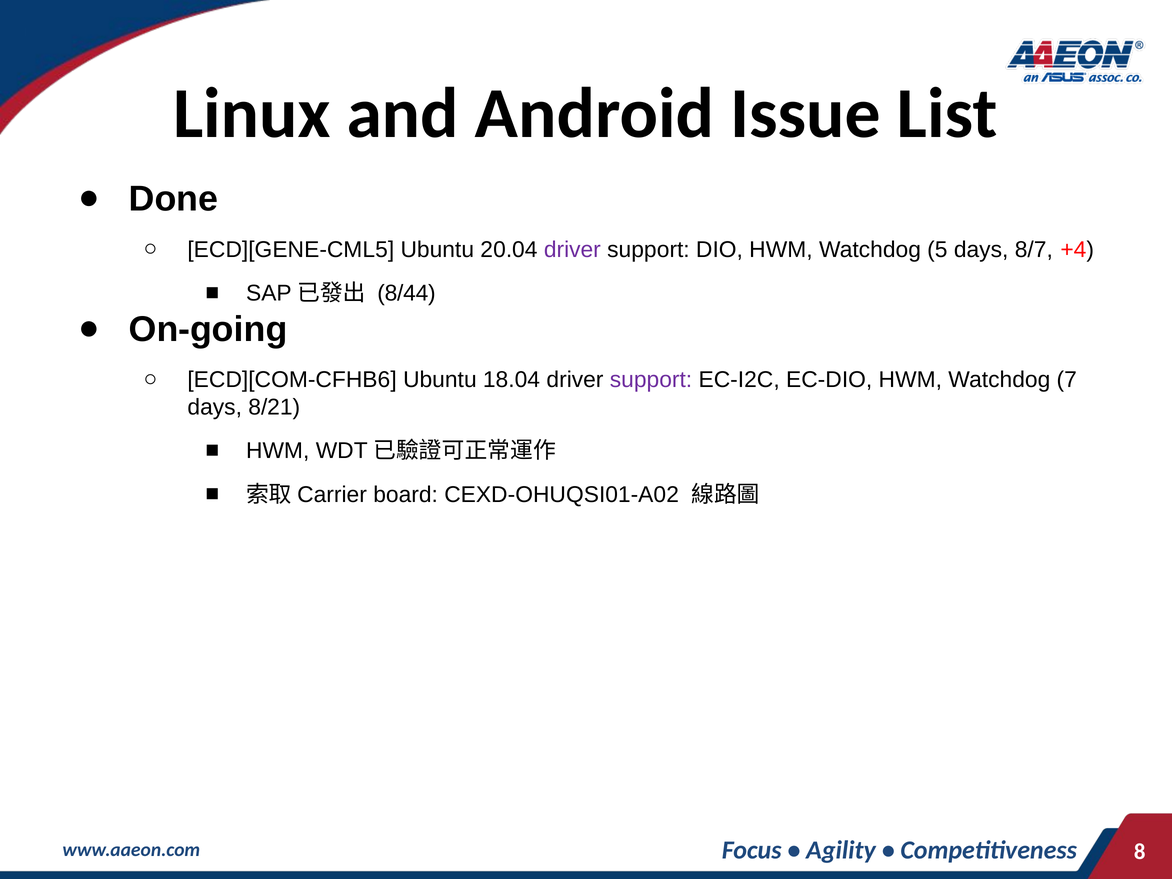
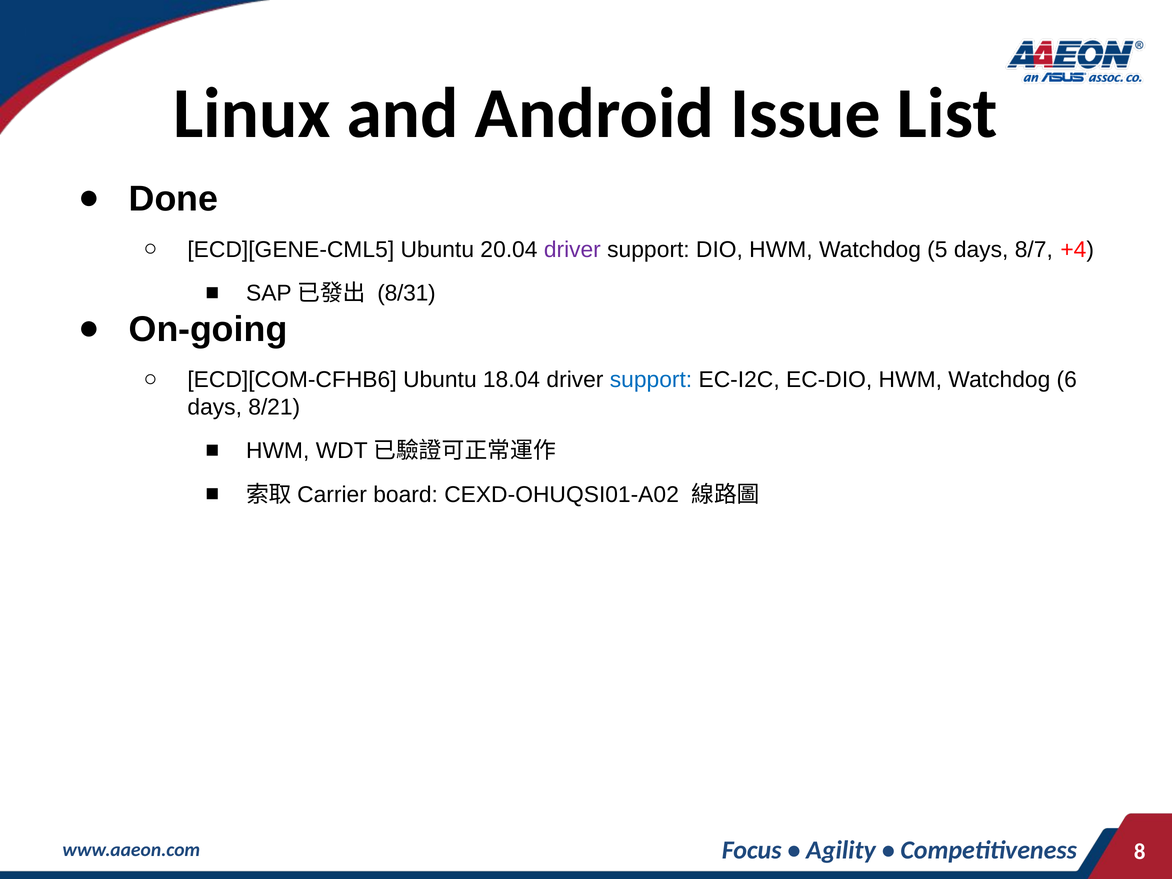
8/44: 8/44 -> 8/31 (406, 293)
support colour: purple -> blue (651, 380)
7: 7 -> 6 (1067, 380)
